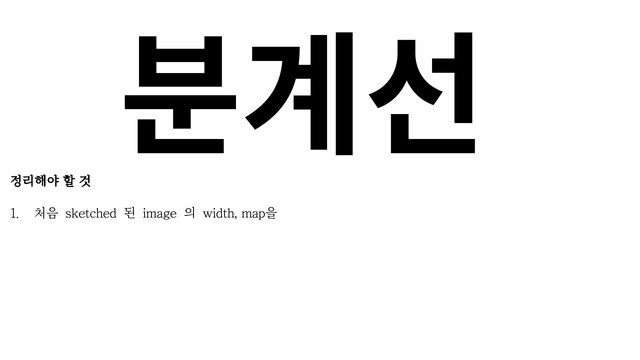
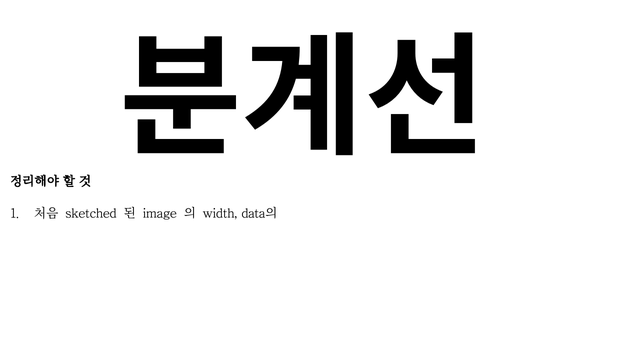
map을: map을 -> data의 (259, 213)
